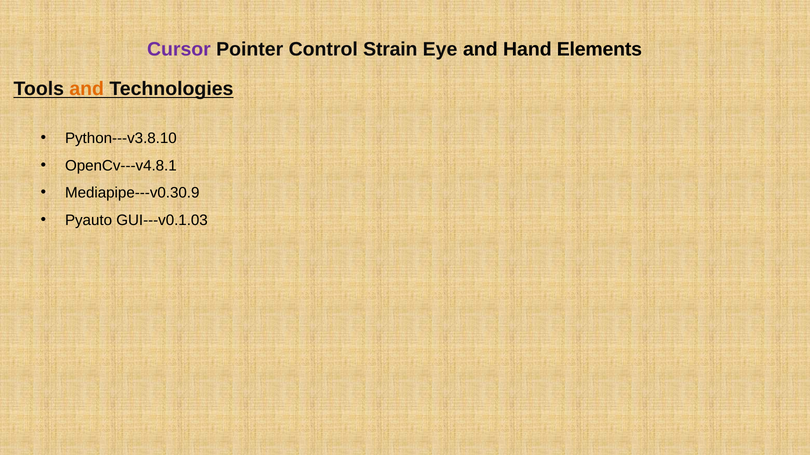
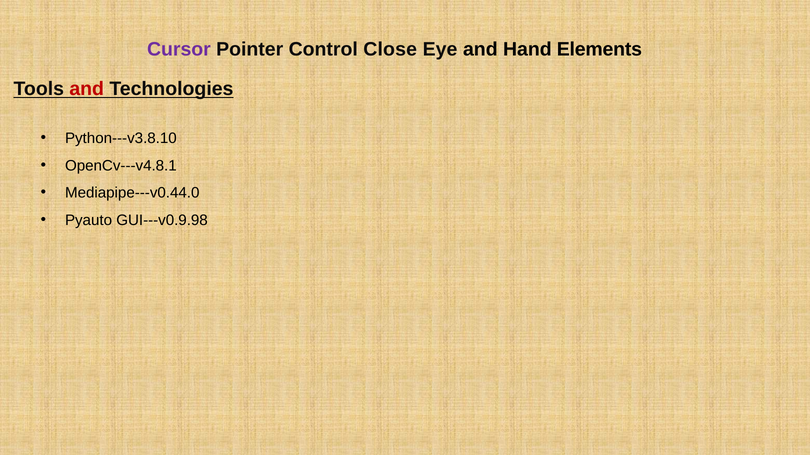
Strain: Strain -> Close (390, 50)
and colour: orange -> red (87, 89)
Mediapipe---v0.30.9: Mediapipe---v0.30.9 -> Mediapipe---v0.44.0 (132, 193)
GUI---v0.1.03: GUI---v0.1.03 -> GUI---v0.9.98 (162, 220)
